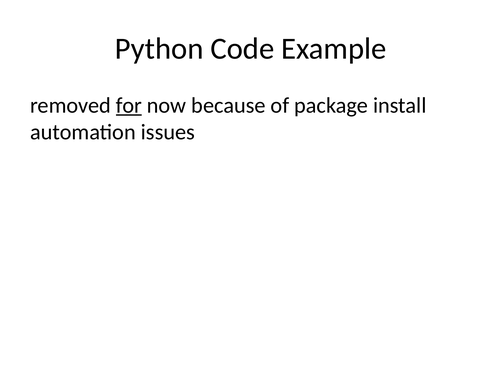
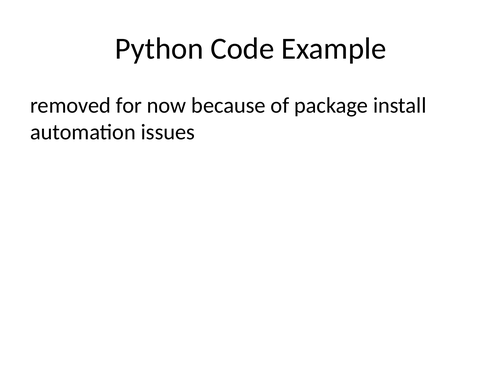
for underline: present -> none (129, 105)
